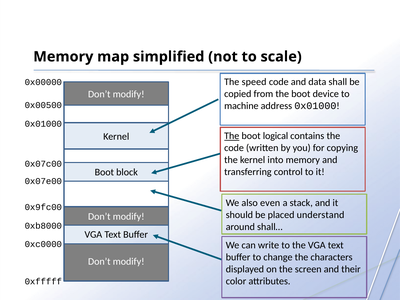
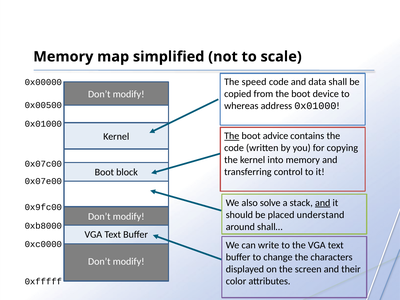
machine: machine -> whereas (241, 106)
logical: logical -> advice (276, 136)
even: even -> solve (270, 203)
and underline: none -> present (323, 203)
